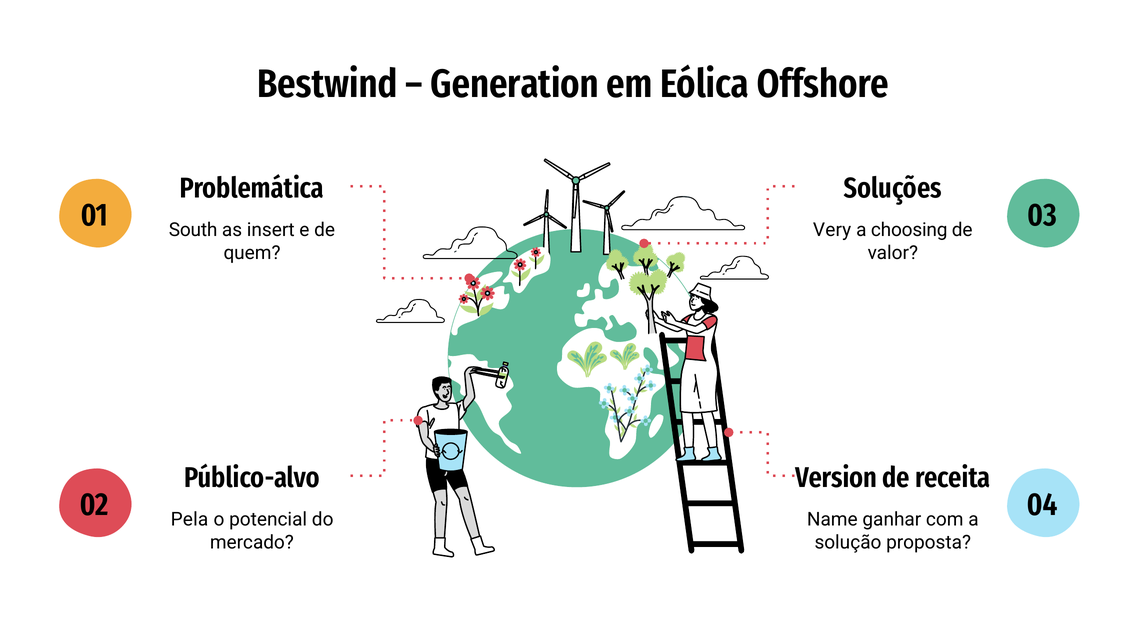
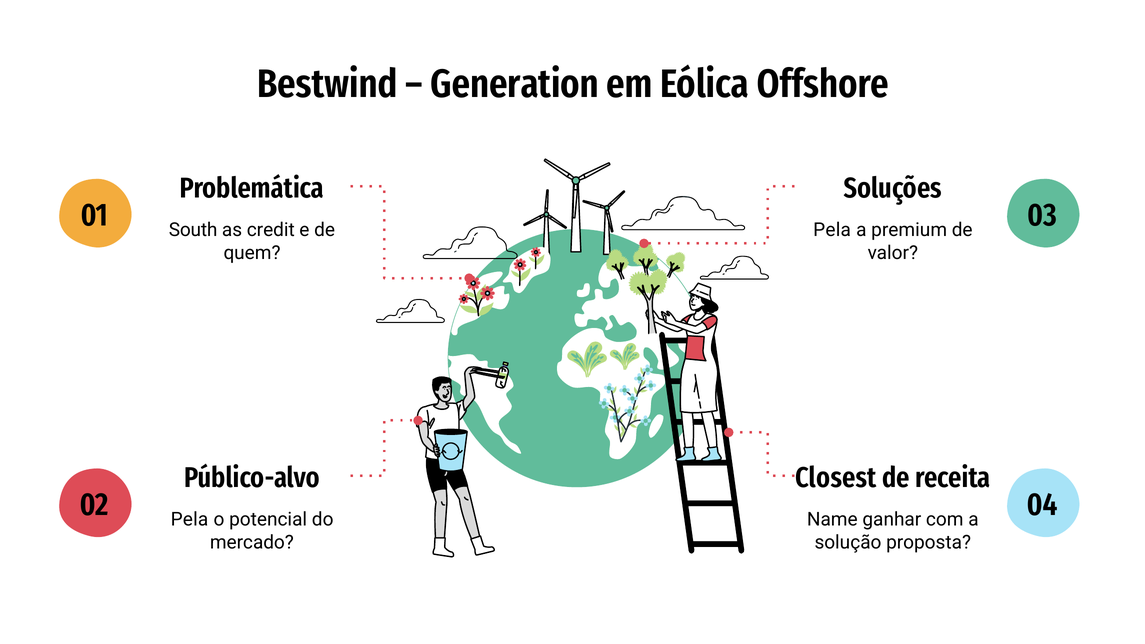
Very: Very -> Pela (832, 230)
choosing: choosing -> premium (909, 230)
insert: insert -> credit (271, 230)
Version: Version -> Closest (836, 478)
